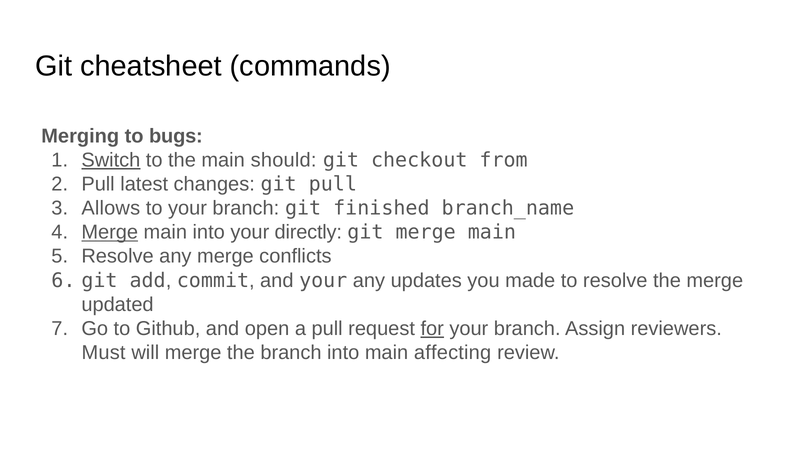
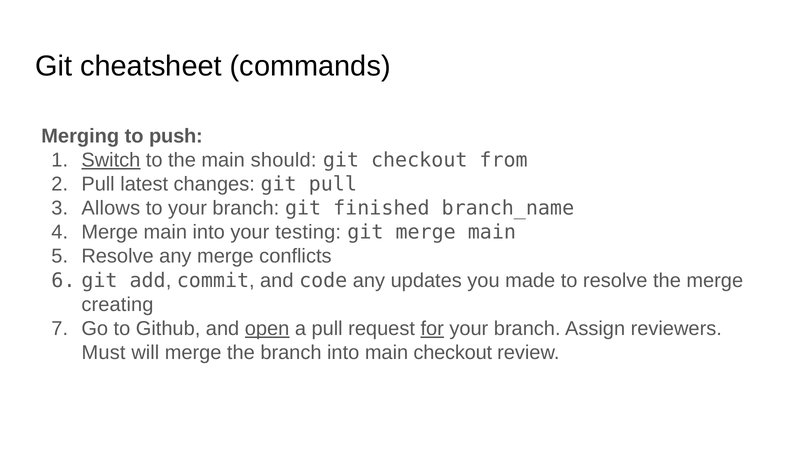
bugs: bugs -> push (176, 136)
Merge underline: present -> none (110, 232)
directly: directly -> testing (308, 232)
and your: your -> code (323, 280)
updated: updated -> creating (117, 304)
open underline: none -> present (267, 328)
main affecting: affecting -> checkout (453, 352)
